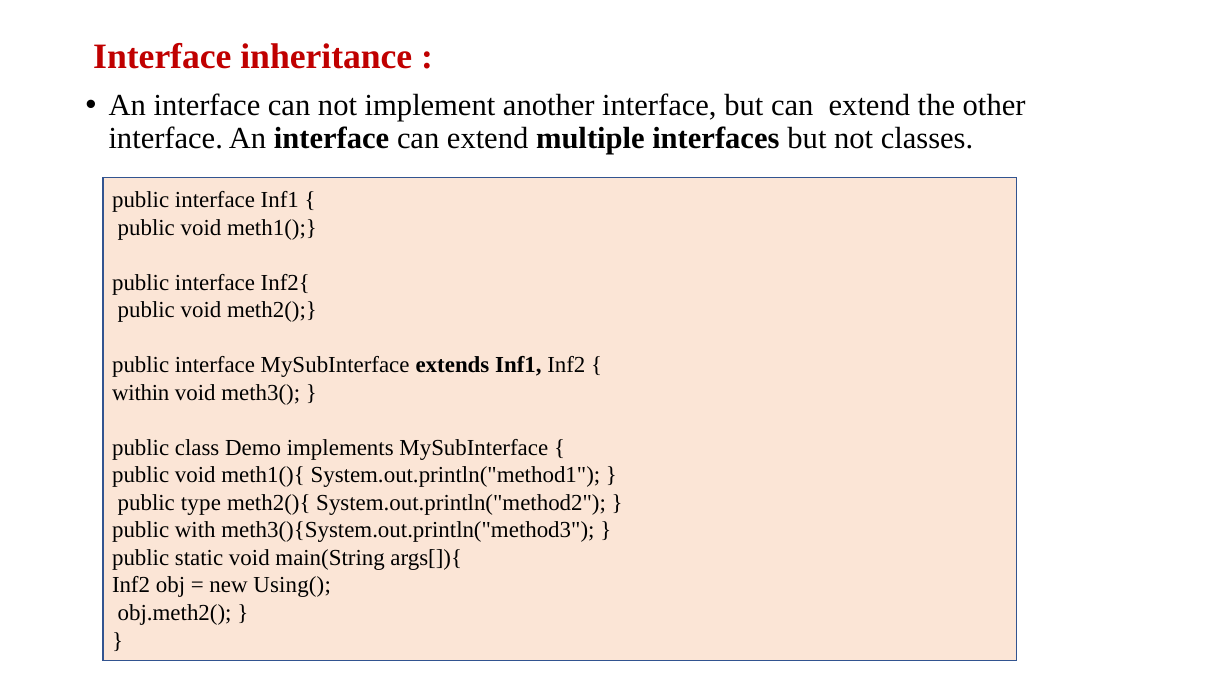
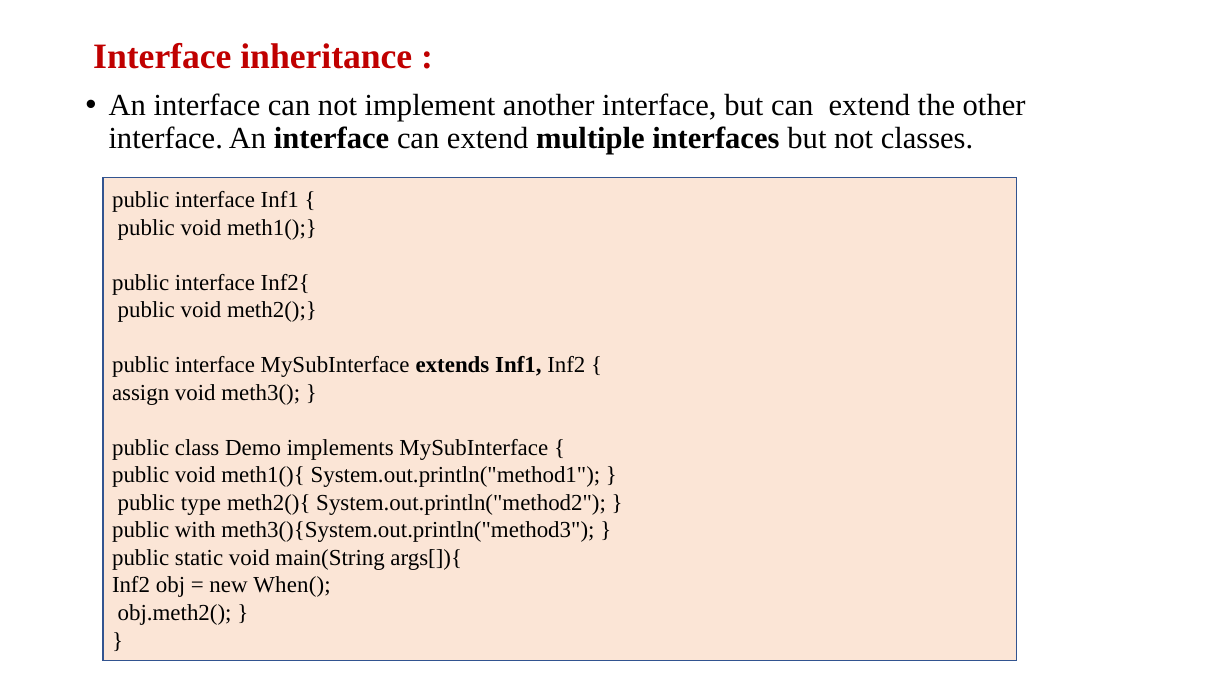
within: within -> assign (141, 393)
Using(: Using( -> When( (292, 585)
